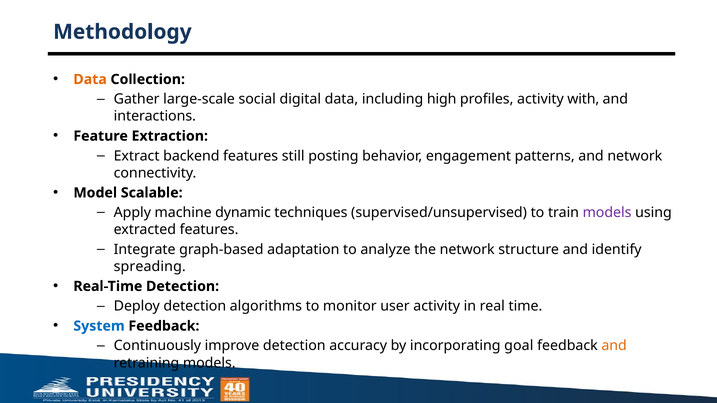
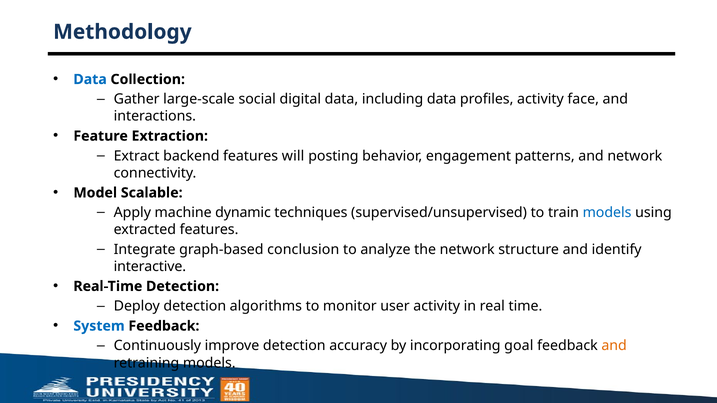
Data colour: orange -> blue (90, 79)
including high: high -> data (442, 99)
with: with -> face (583, 99)
still: still -> will (293, 156)
models colour: purple -> blue (607, 213)
adaptation: adaptation -> conclusion (303, 250)
spreading: spreading -> interactive (150, 267)
